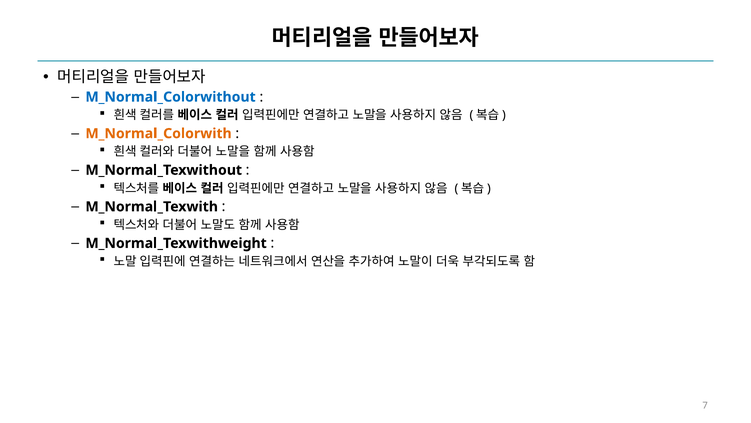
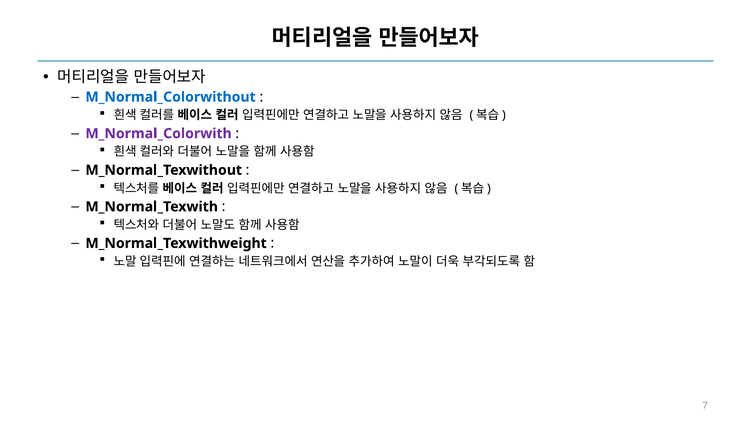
M_Normal_Colorwith colour: orange -> purple (159, 133)
